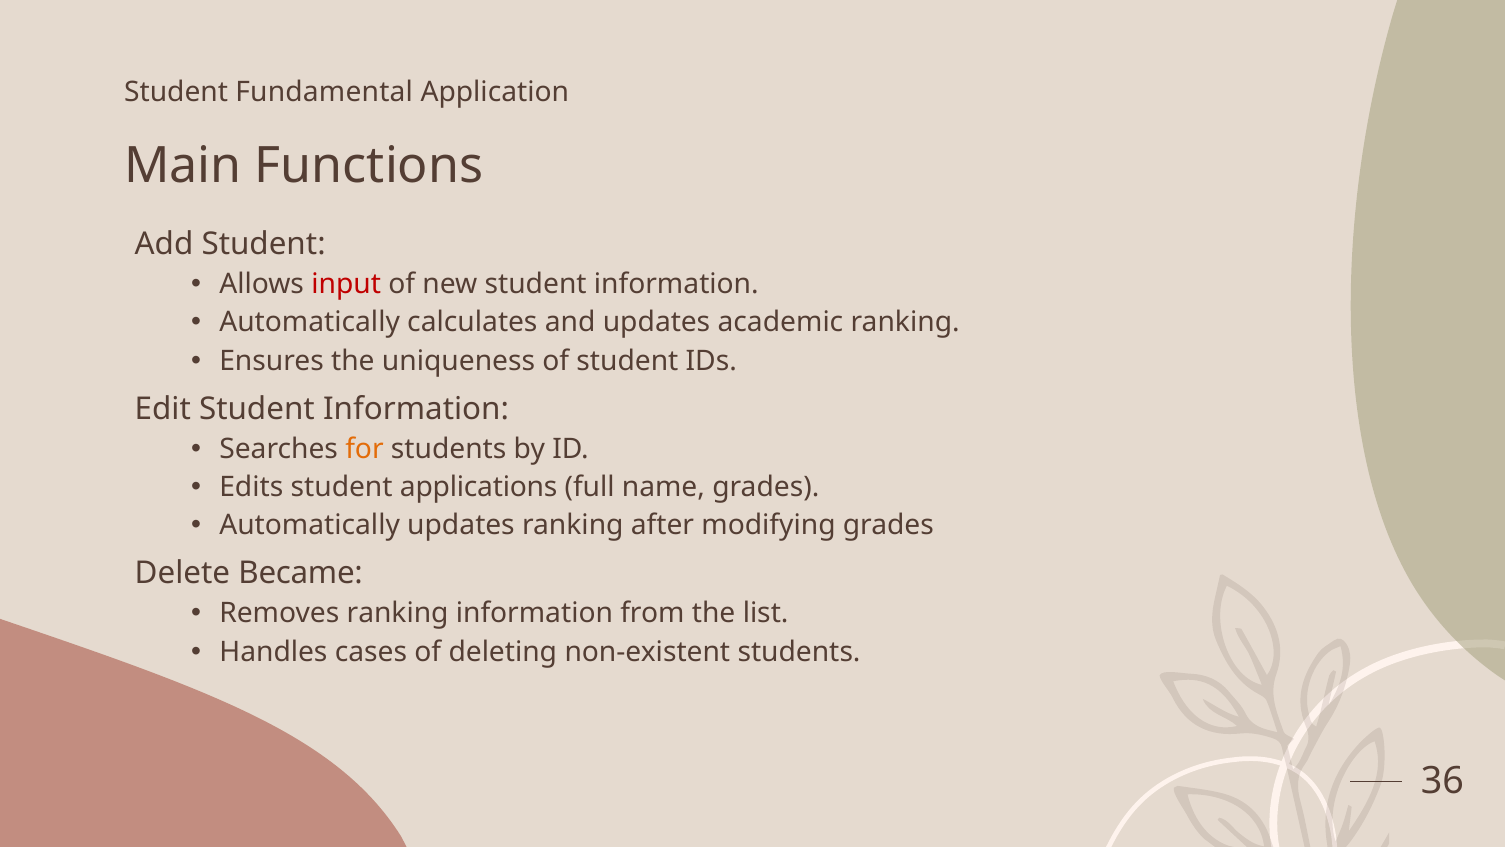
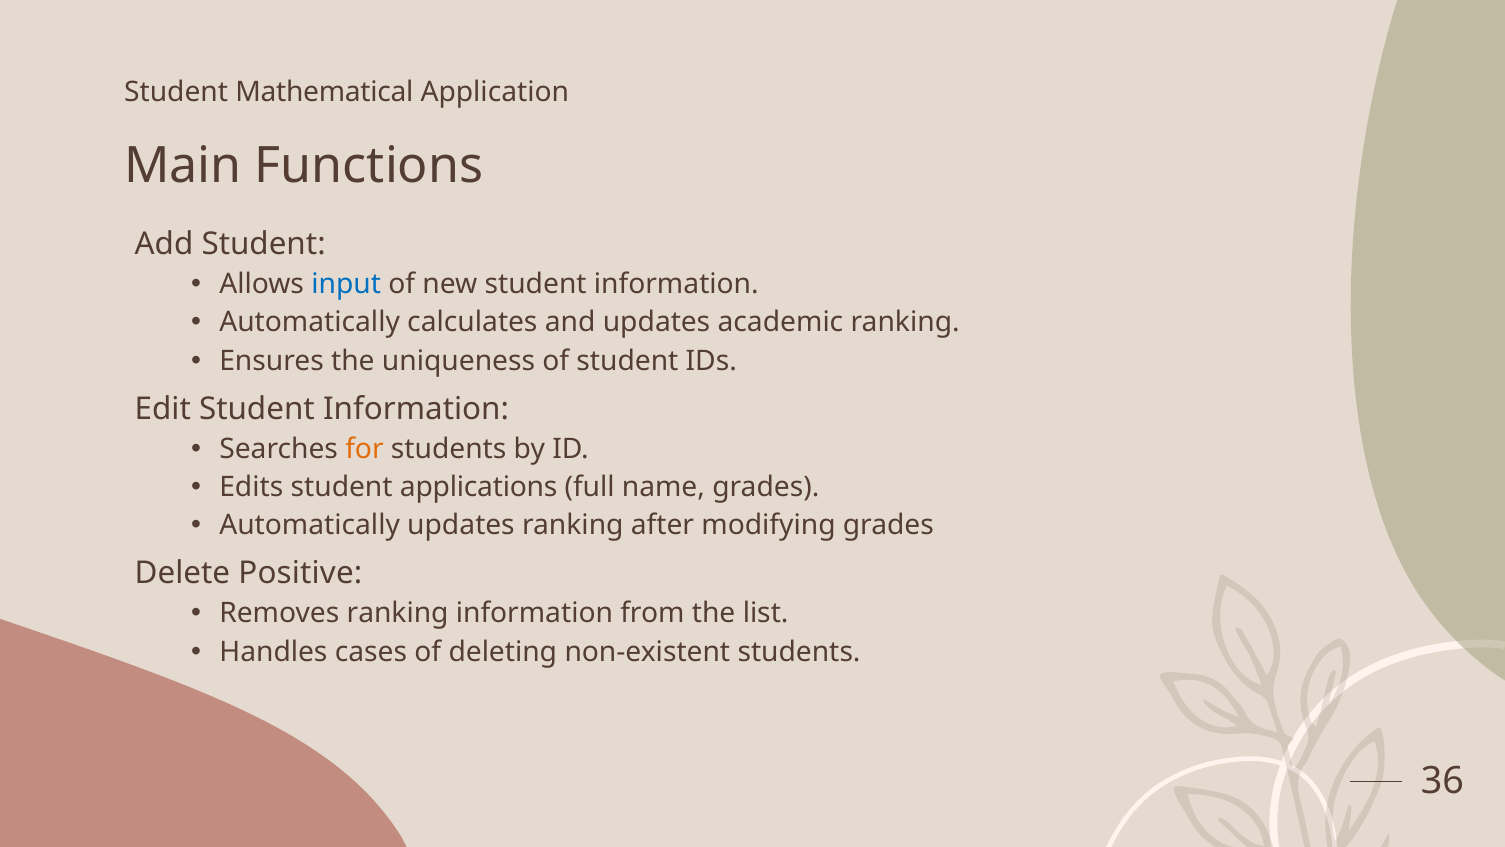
Fundamental: Fundamental -> Mathematical (324, 92)
input colour: red -> blue (346, 284)
Became: Became -> Positive (300, 573)
